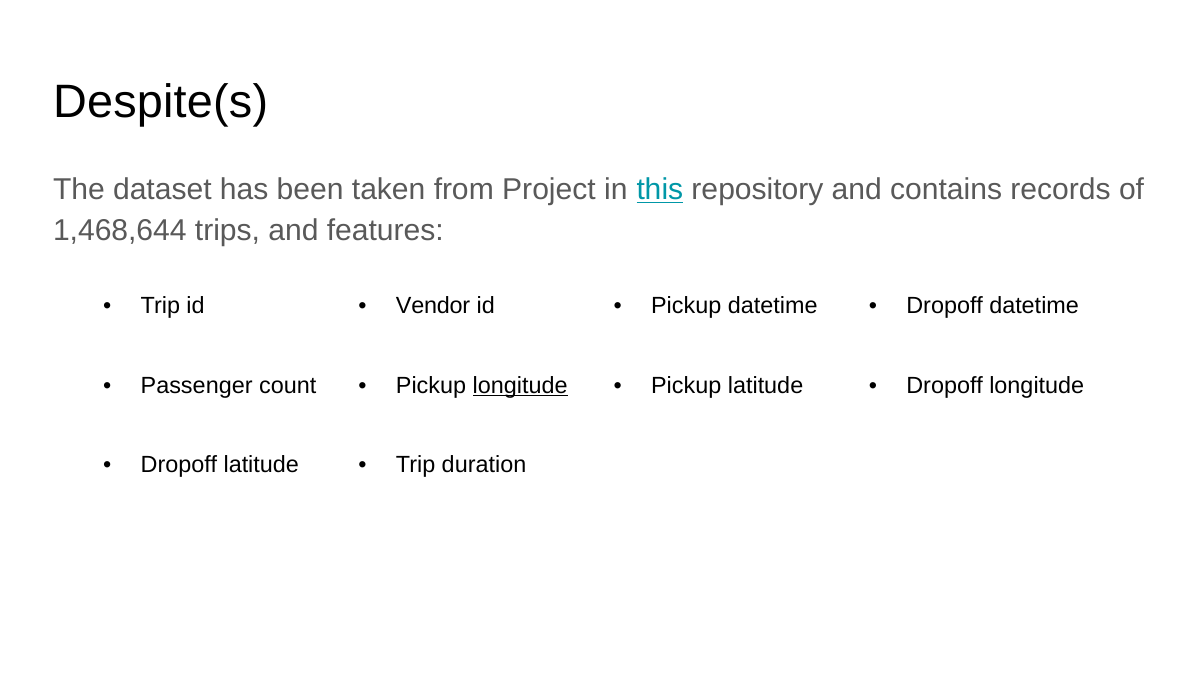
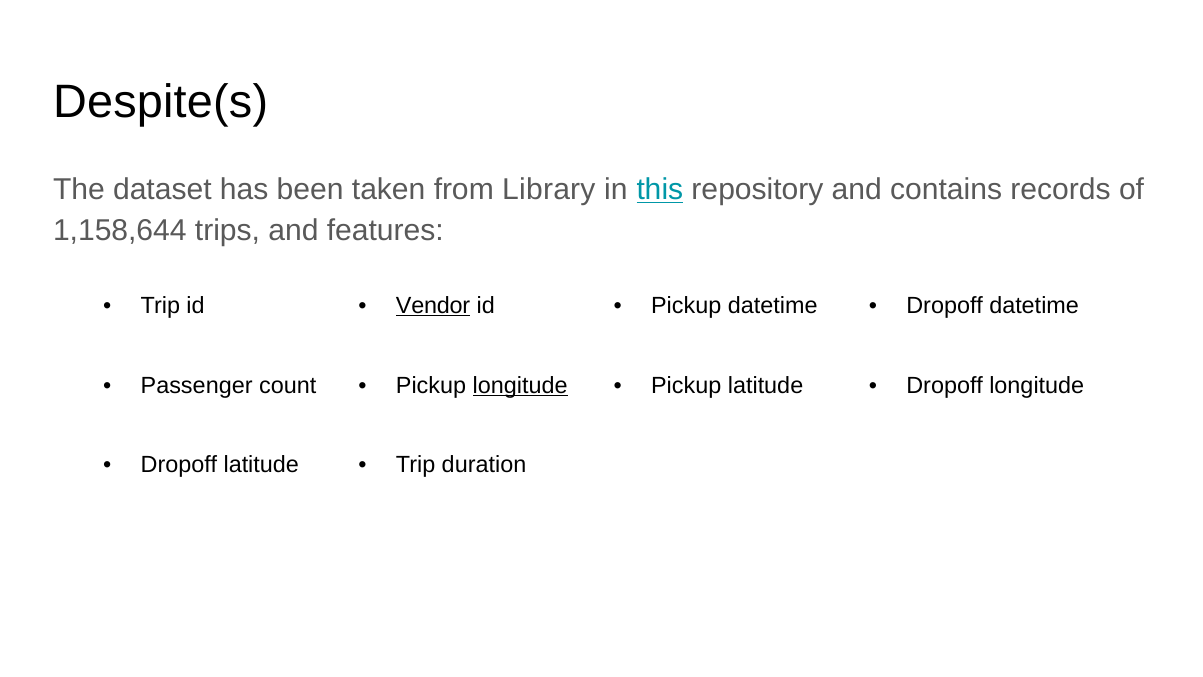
Project: Project -> Library (549, 189)
1,468,644: 1,468,644 -> 1,158,644 (120, 231)
Vendor underline: none -> present (433, 305)
